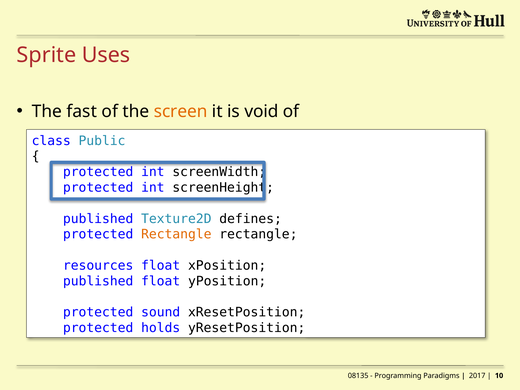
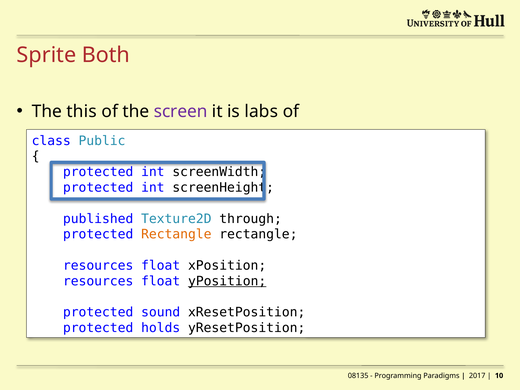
Uses: Uses -> Both (106, 55)
fast: fast -> this (82, 111)
screen colour: orange -> purple (181, 111)
void: void -> labs (261, 111)
defines: defines -> through (251, 219)
published: published -> resources (98, 281)
yPosition underline: none -> present (227, 281)
